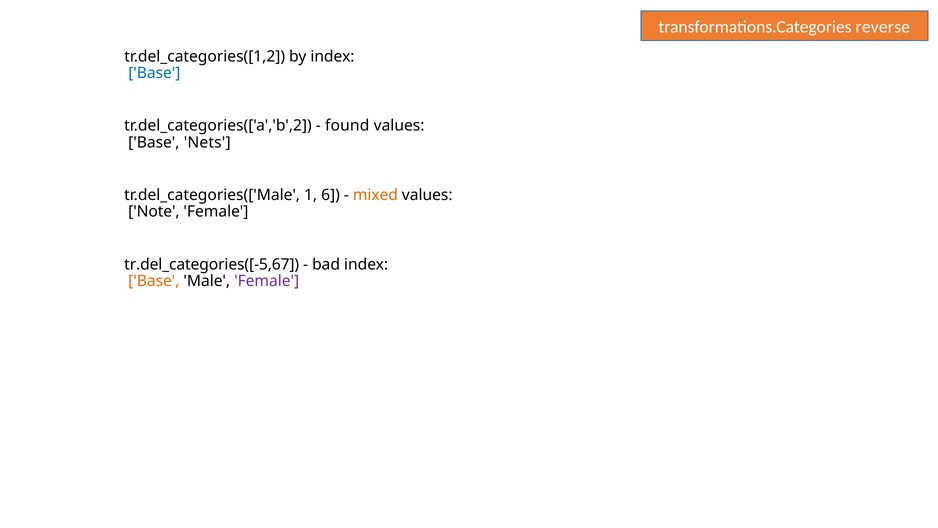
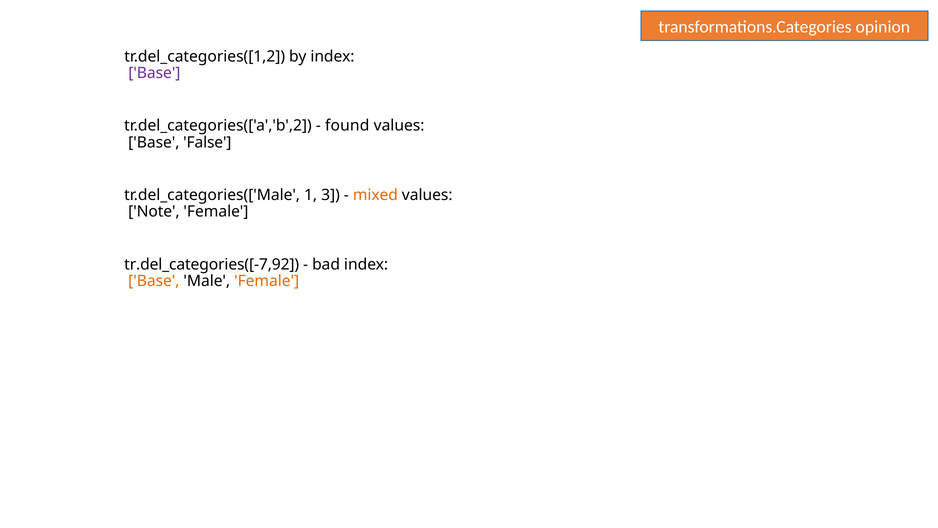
reverse: reverse -> opinion (883, 27)
Base colour: blue -> purple (154, 73)
Nets: Nets -> False (207, 142)
6: 6 -> 3 (331, 195)
tr.del_categories([-5,67: tr.del_categories([-5,67 -> tr.del_categories([-7,92 (212, 264)
Female colour: purple -> orange (267, 281)
